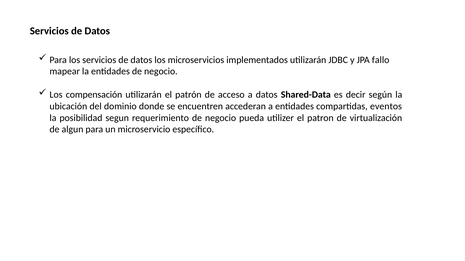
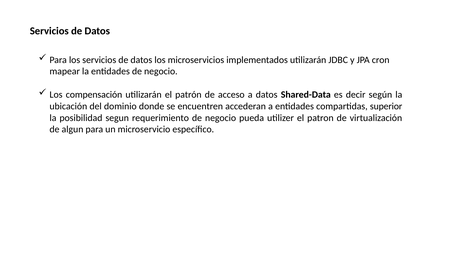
fallo: fallo -> cron (381, 60)
eventos: eventos -> superior (386, 106)
